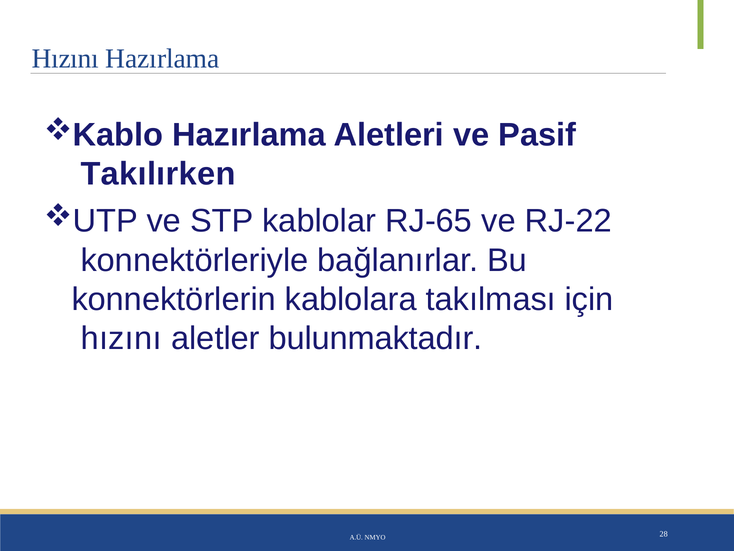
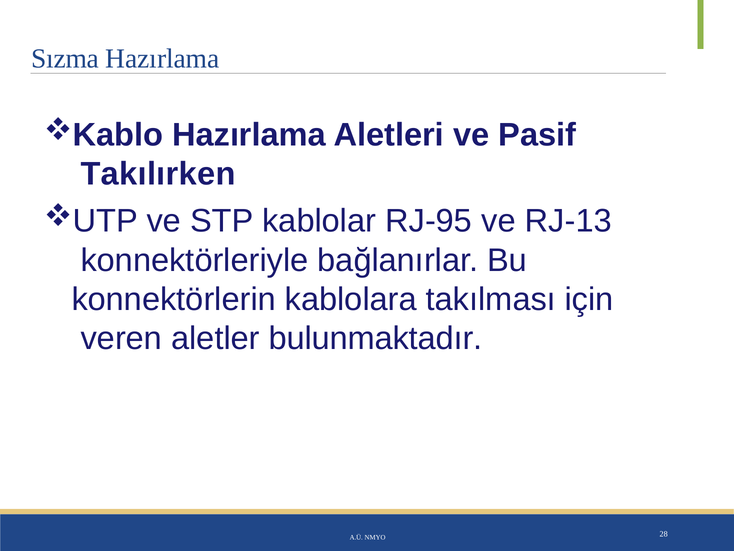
Hızını: Hızını -> Sızma (65, 59)
RJ-65: RJ-65 -> RJ-95 (429, 221)
RJ-22: RJ-22 -> RJ-13 (568, 221)
hızını: hızını -> veren (121, 338)
